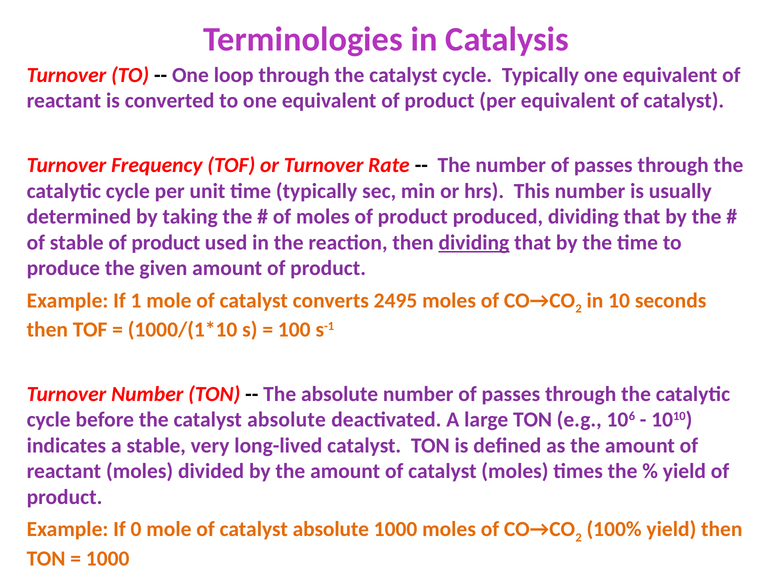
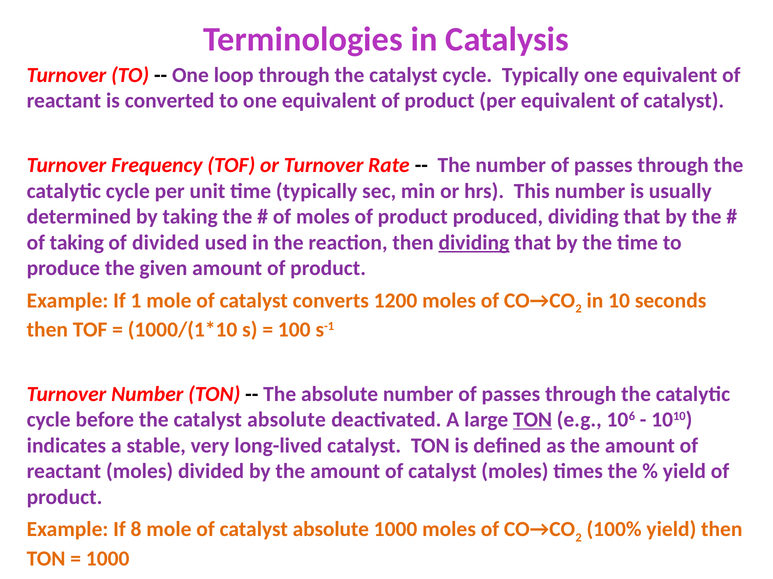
of stable: stable -> taking (77, 243)
product: product -> divided (166, 243)
2495: 2495 -> 1200 (396, 301)
TON underline: none -> present (533, 420)
0: 0 -> 8 (136, 530)
